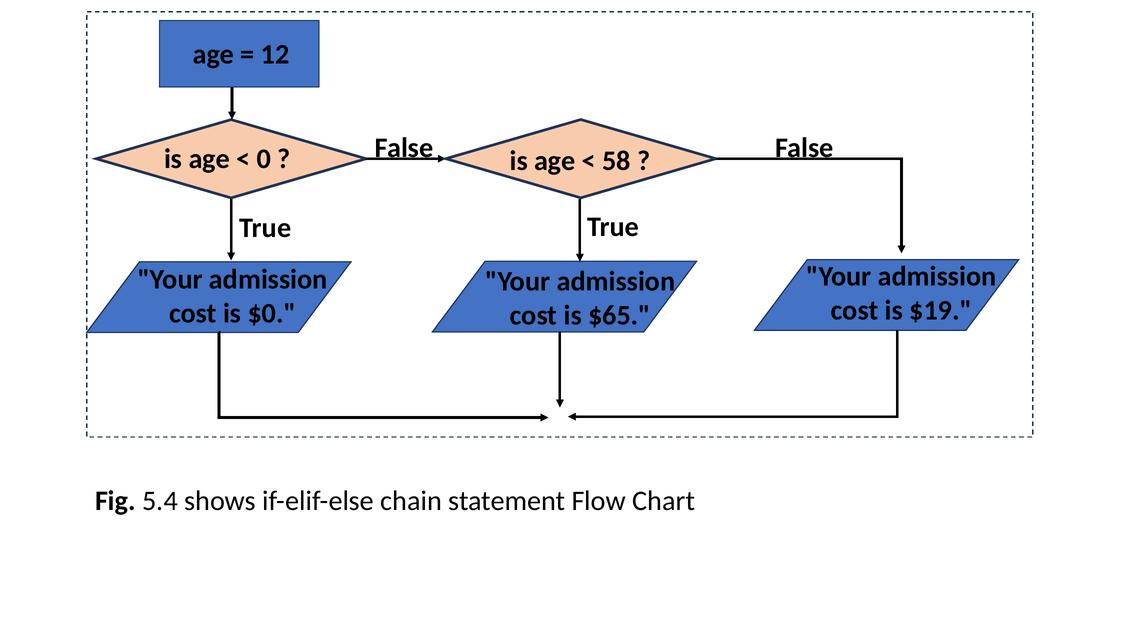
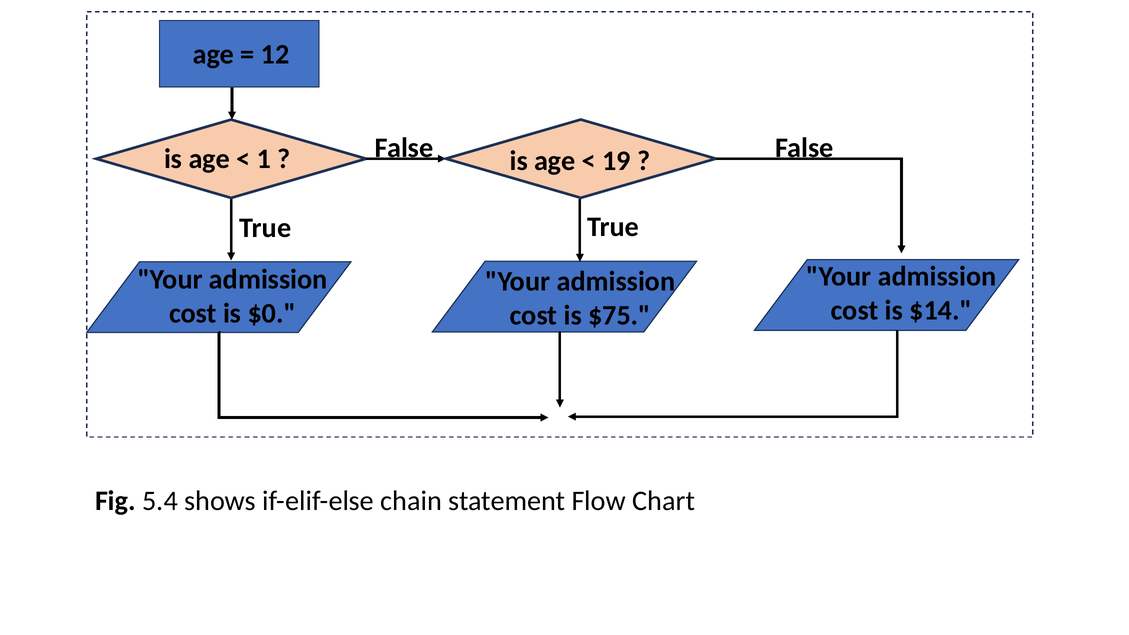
0: 0 -> 1 (264, 159)
58: 58 -> 19 (616, 161)
$19: $19 -> $14 (941, 310)
$65: $65 -> $75 (619, 315)
